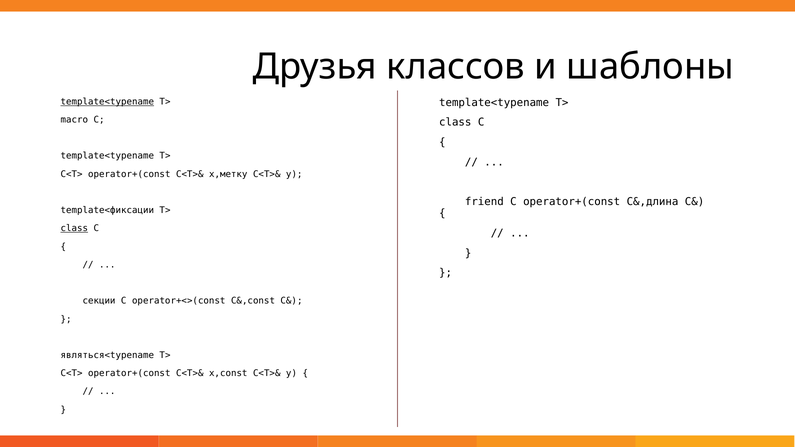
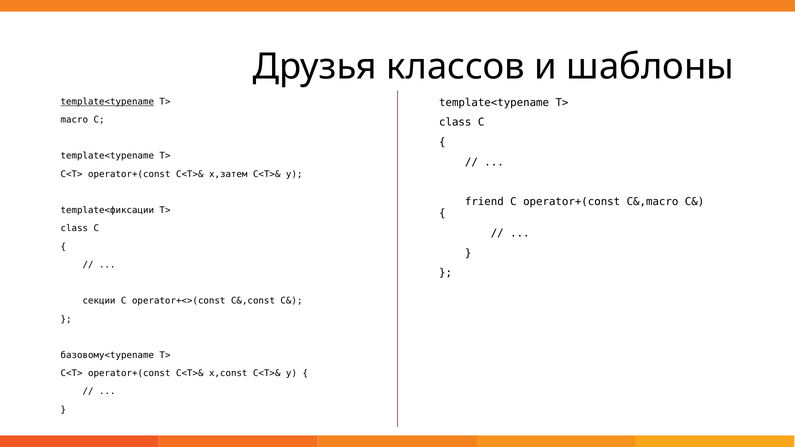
x,метку: x,метку -> x,затем (228, 174)
C&,длина: C&,длина -> C&,macro (653, 202)
class underline: present -> none (74, 229)
являться<typename: являться<typename -> базовому<typename (107, 355)
